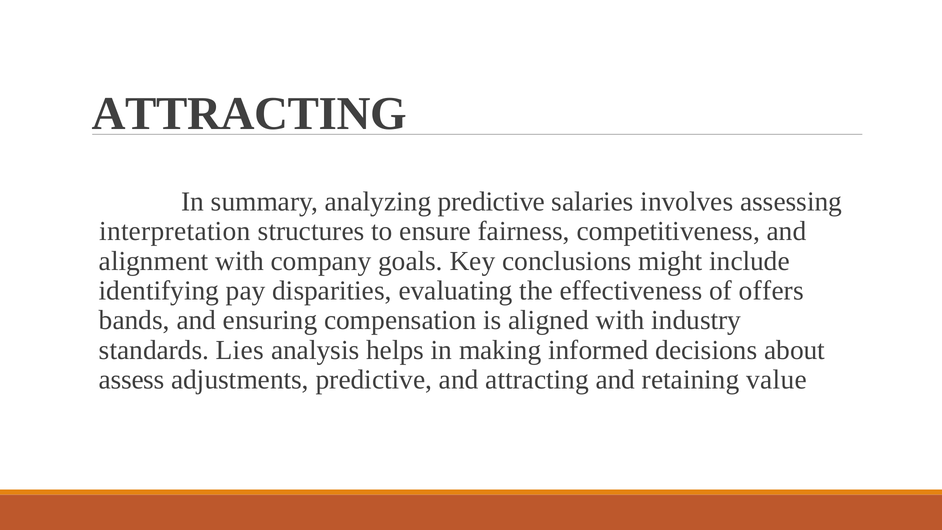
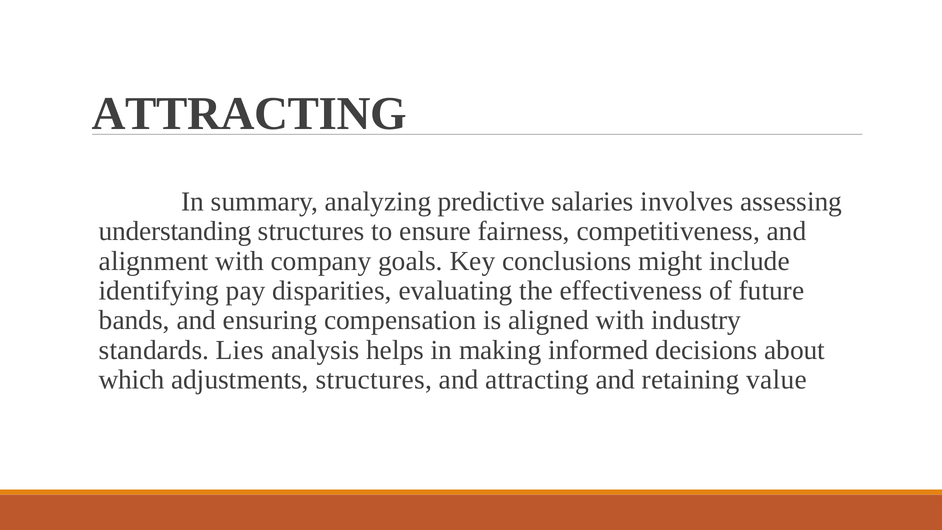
interpretation: interpretation -> understanding (175, 231)
offers: offers -> future (772, 291)
assess: assess -> which (132, 380)
adjustments predictive: predictive -> structures (374, 380)
